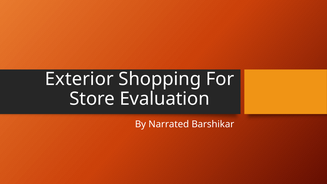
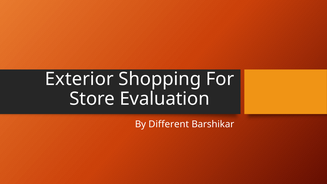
Narrated: Narrated -> Different (169, 124)
